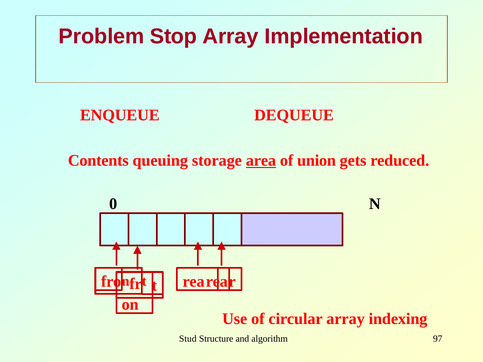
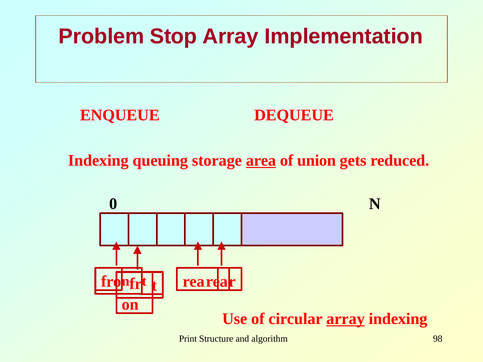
Contents: Contents -> Indexing (98, 161)
array underline: none -> present (346, 319)
Stud: Stud -> Print (188, 339)
97: 97 -> 98 (438, 339)
